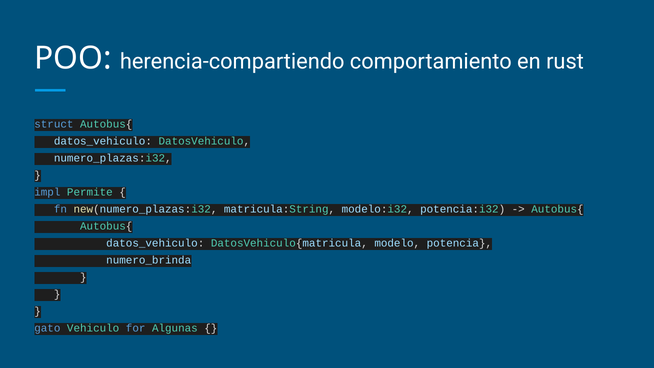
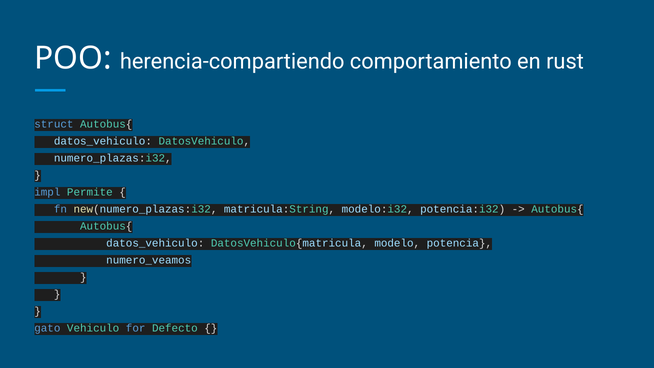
numero_brinda: numero_brinda -> numero_veamos (149, 260)
Algunas: Algunas -> Defecto (175, 328)
